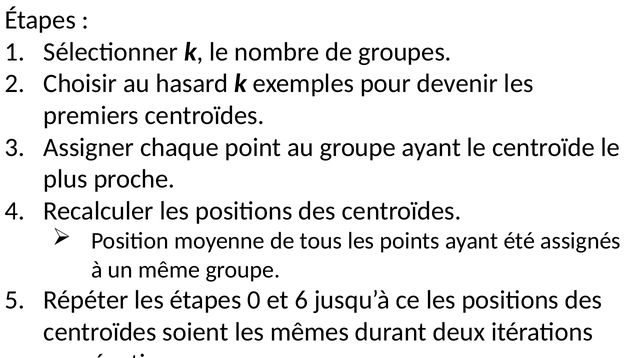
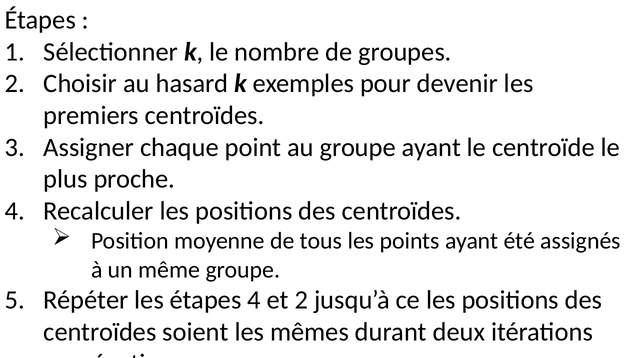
étapes 0: 0 -> 4 (254, 300)
et 6: 6 -> 2 (301, 300)
